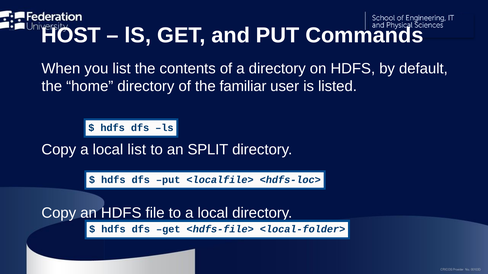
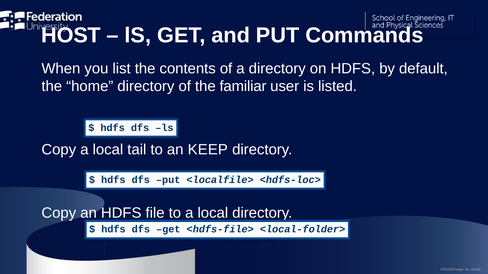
local list: list -> tail (137, 150)
SPLIT: SPLIT -> KEEP (208, 150)
